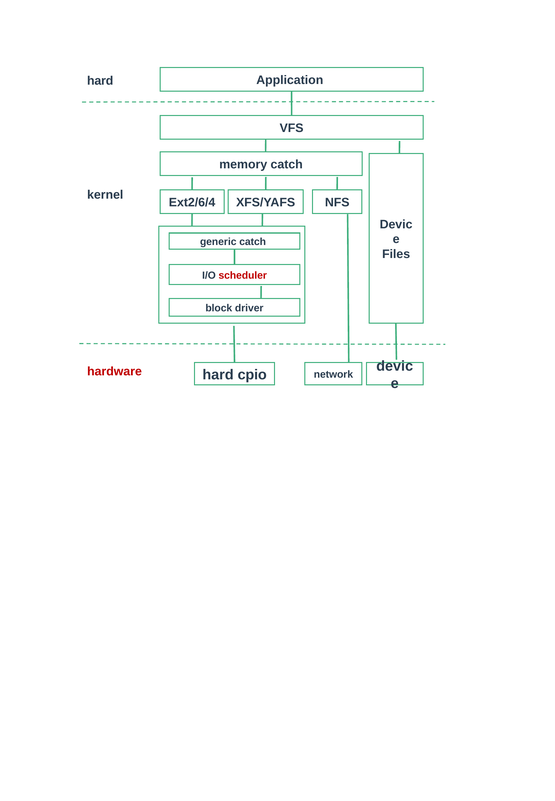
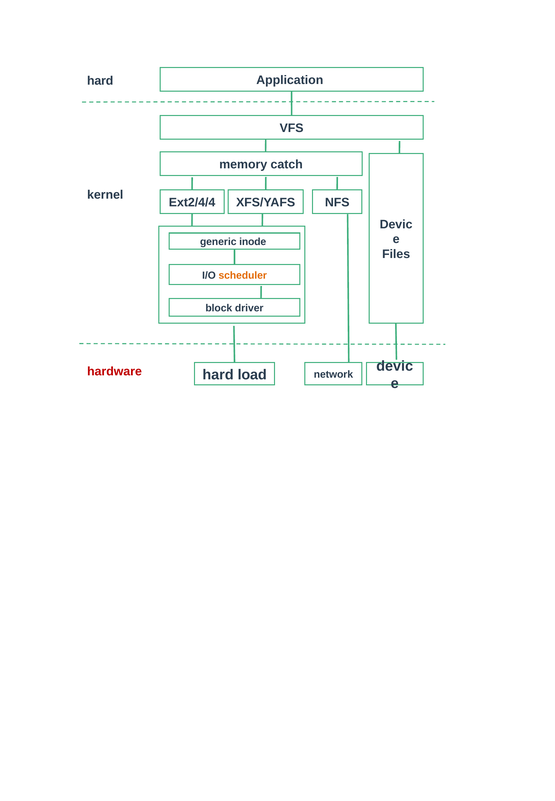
Ext2/6/4: Ext2/6/4 -> Ext2/4/4 (192, 203)
generic catch: catch -> inode (253, 242)
scheduler colour: red -> orange (243, 275)
cpio: cpio -> load (252, 375)
